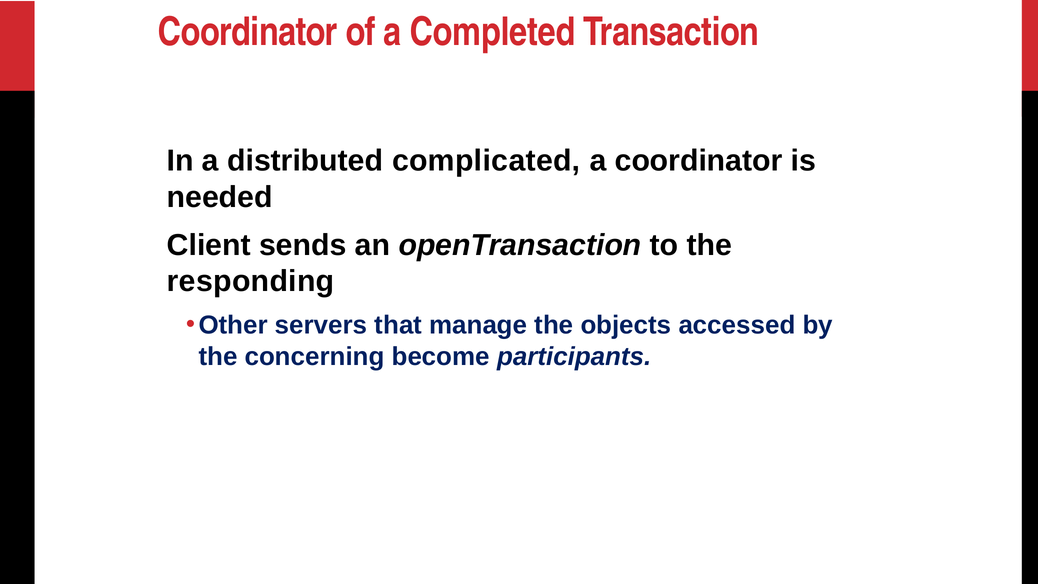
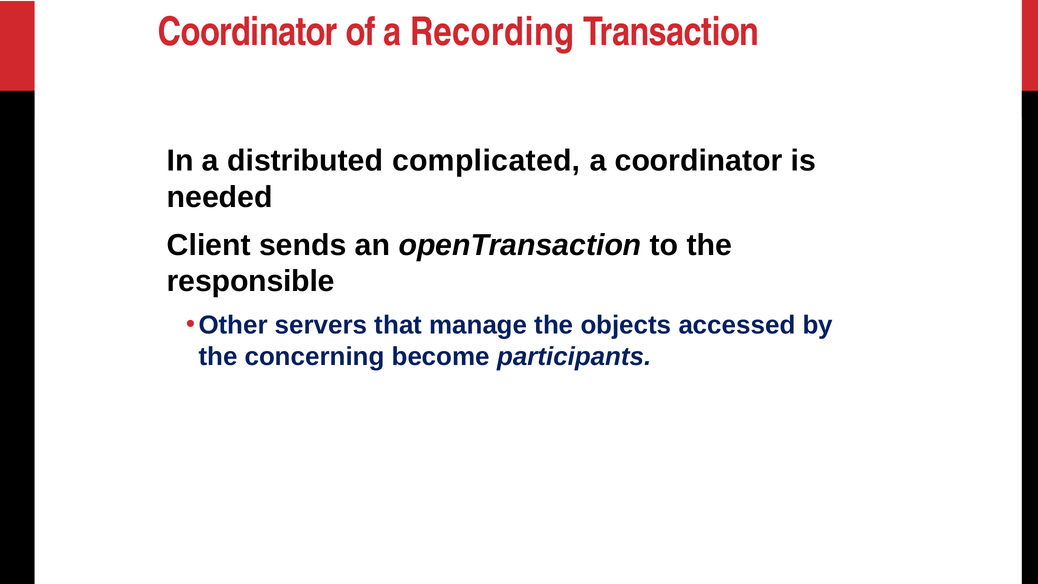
Completed: Completed -> Recording (492, 32)
responding: responding -> responsible (251, 281)
